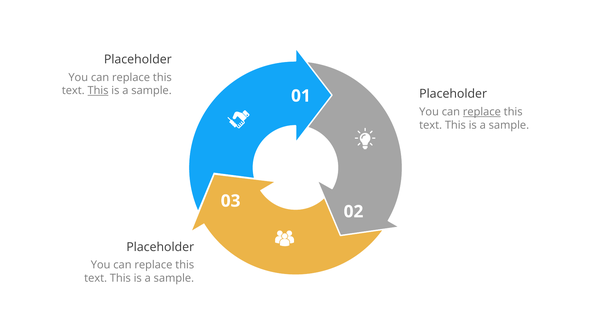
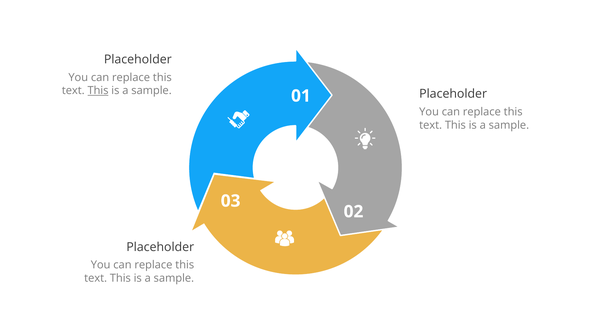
replace underline: present -> none (482, 112)
